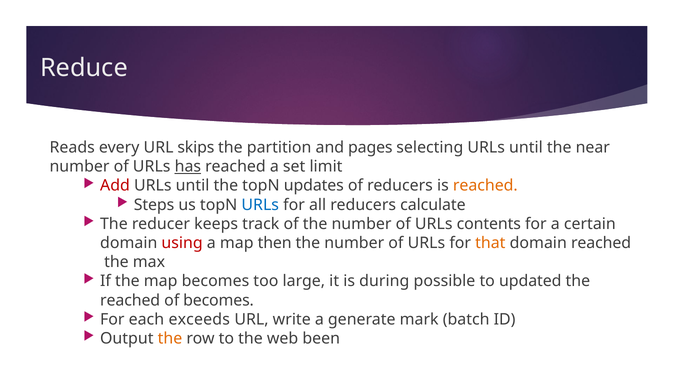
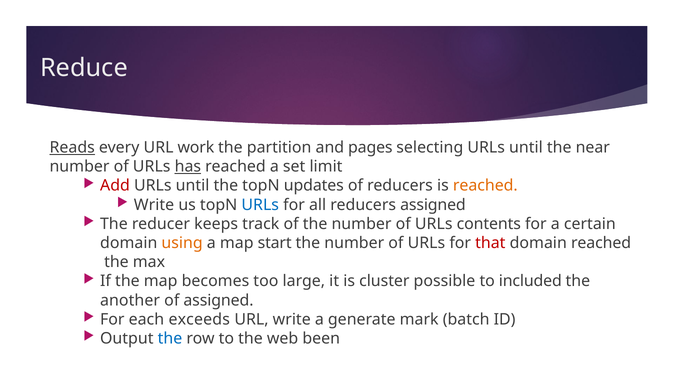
Reads underline: none -> present (72, 148)
skips: skips -> work (196, 148)
Steps: Steps -> Write (154, 205)
reducers calculate: calculate -> assigned (433, 205)
using colour: red -> orange (182, 243)
then: then -> start (275, 243)
that colour: orange -> red (490, 243)
during: during -> cluster (384, 281)
updated: updated -> included (530, 281)
reached: reached -> another (130, 300)
of becomes: becomes -> assigned (218, 300)
the colour: orange -> blue (170, 339)
